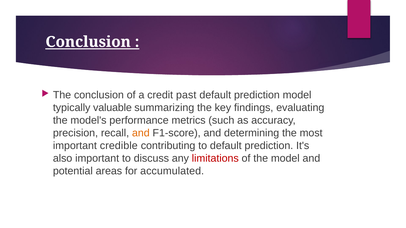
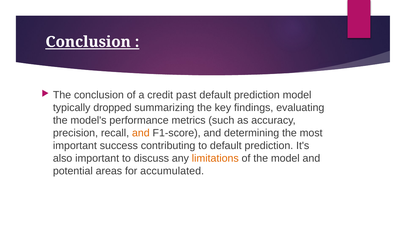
valuable: valuable -> dropped (112, 108)
credible: credible -> success (119, 146)
limitations colour: red -> orange (215, 159)
